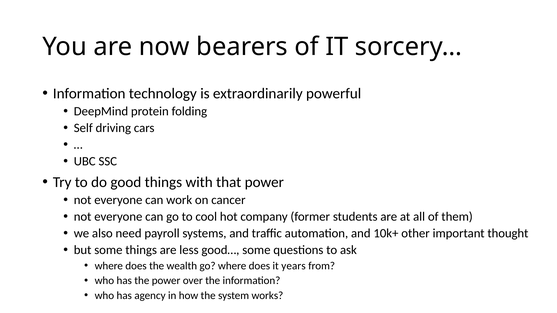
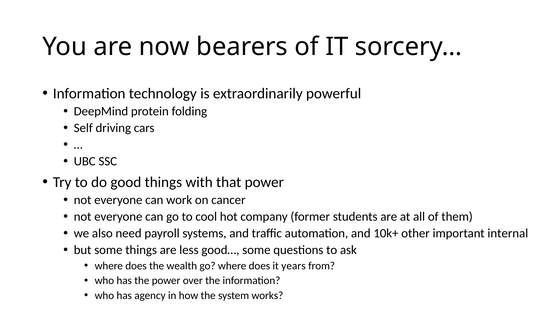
thought: thought -> internal (508, 234)
